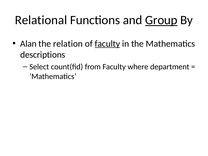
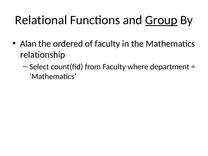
relation: relation -> ordered (68, 44)
faculty underline: present -> none (107, 44)
descriptions: descriptions -> relationship (43, 55)
